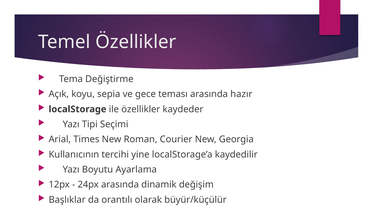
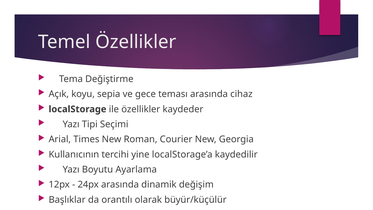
hazır: hazır -> cihaz (241, 94)
